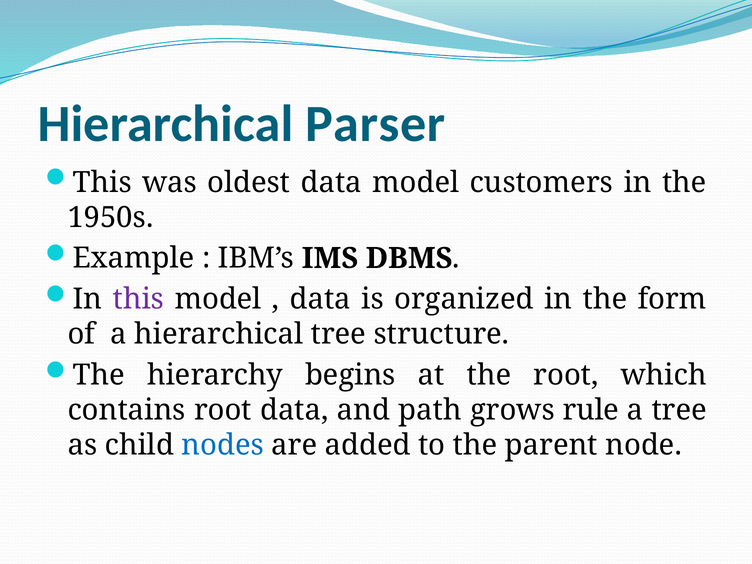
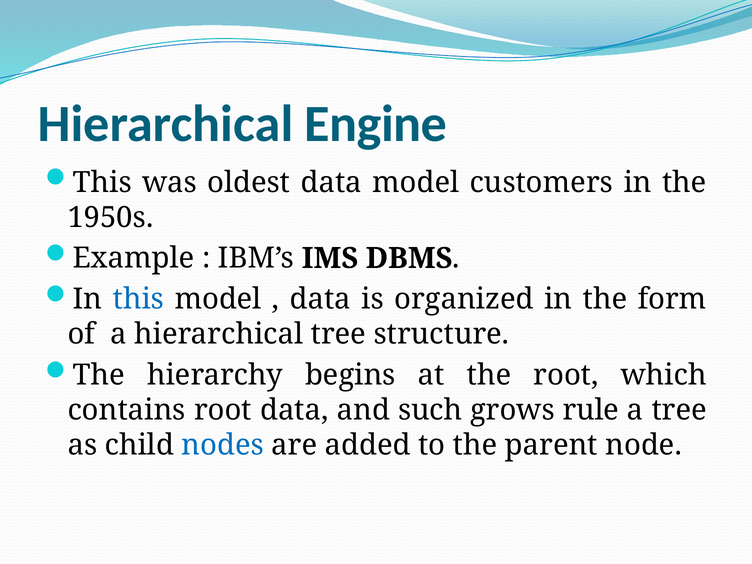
Parser: Parser -> Engine (376, 124)
this colour: purple -> blue (138, 299)
path: path -> such (430, 410)
